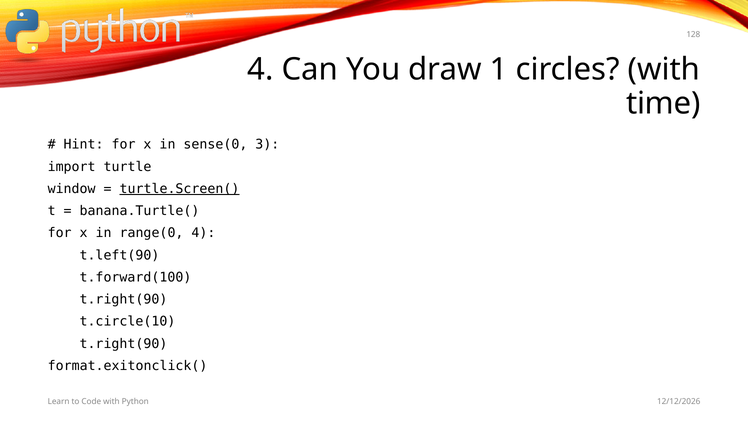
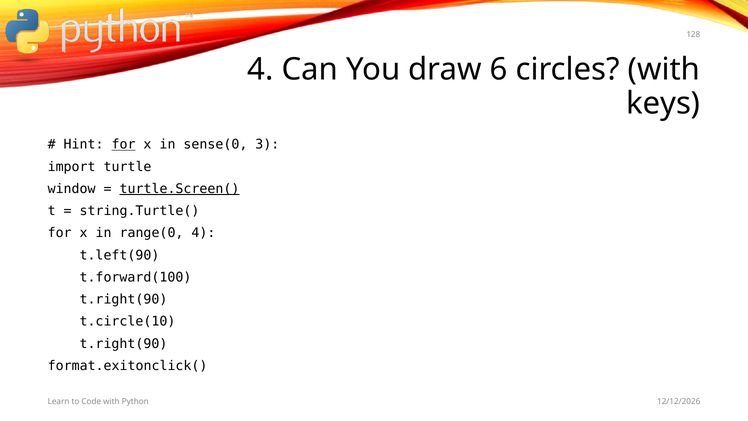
1: 1 -> 6 (499, 70)
time: time -> keys (663, 103)
for underline: none -> present (124, 145)
banana.Turtle(: banana.Turtle( -> string.Turtle( (139, 211)
